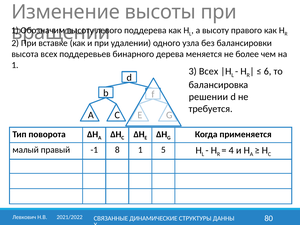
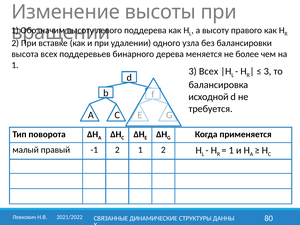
6: 6 -> 3 (268, 71)
решении: решении -> исходной (208, 97)
-1 8: 8 -> 2 (117, 150)
1 5: 5 -> 2 (163, 150)
4: 4 -> 1 (231, 150)
